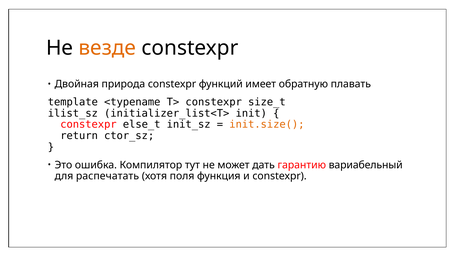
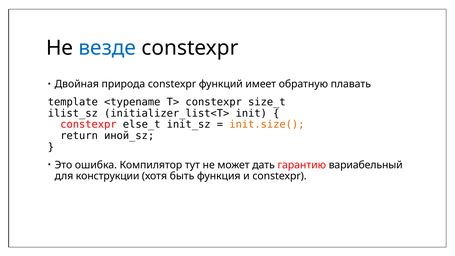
везде colour: orange -> blue (107, 48)
ctor_sz: ctor_sz -> иной_sz (129, 136)
распечатать: распечатать -> конструкции (108, 176)
поля: поля -> быть (182, 176)
